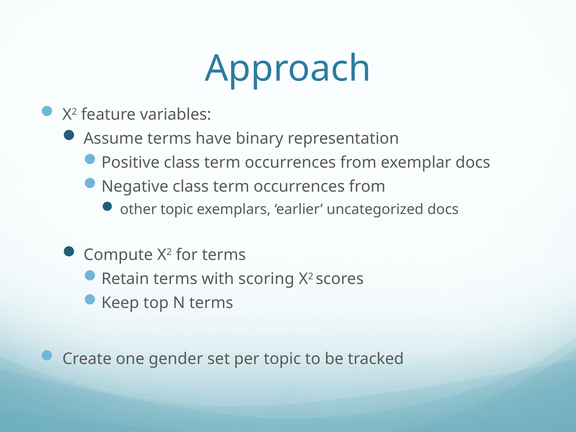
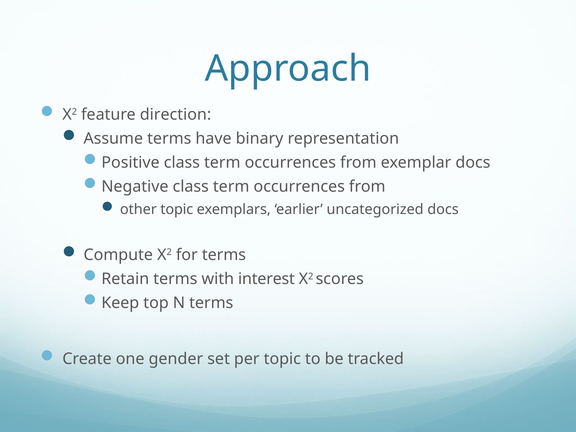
variables: variables -> direction (176, 114)
scoring: scoring -> interest (266, 279)
